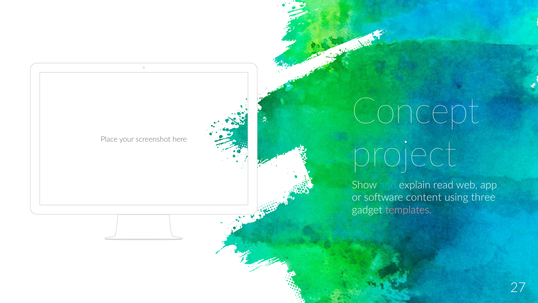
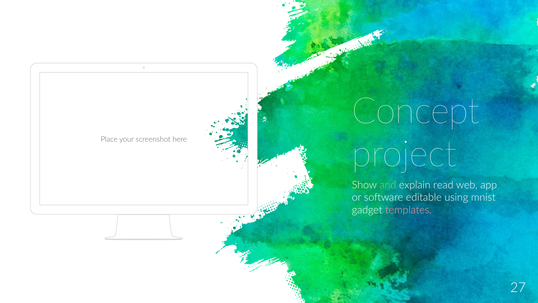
and colour: light blue -> light green (388, 185)
content: content -> editable (424, 197)
three: three -> mnist (483, 197)
